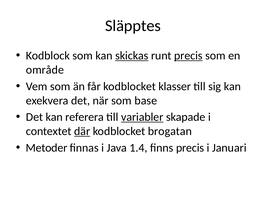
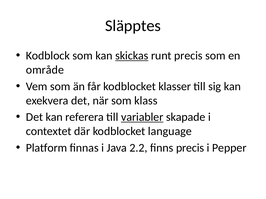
precis underline: present -> none (188, 56)
base: base -> klass (146, 101)
där underline: present -> none (82, 132)
brogatan: brogatan -> language (170, 132)
Metoder: Metoder -> Platform (47, 148)
1.4: 1.4 -> 2.2 (138, 148)
Januari: Januari -> Pepper (229, 148)
